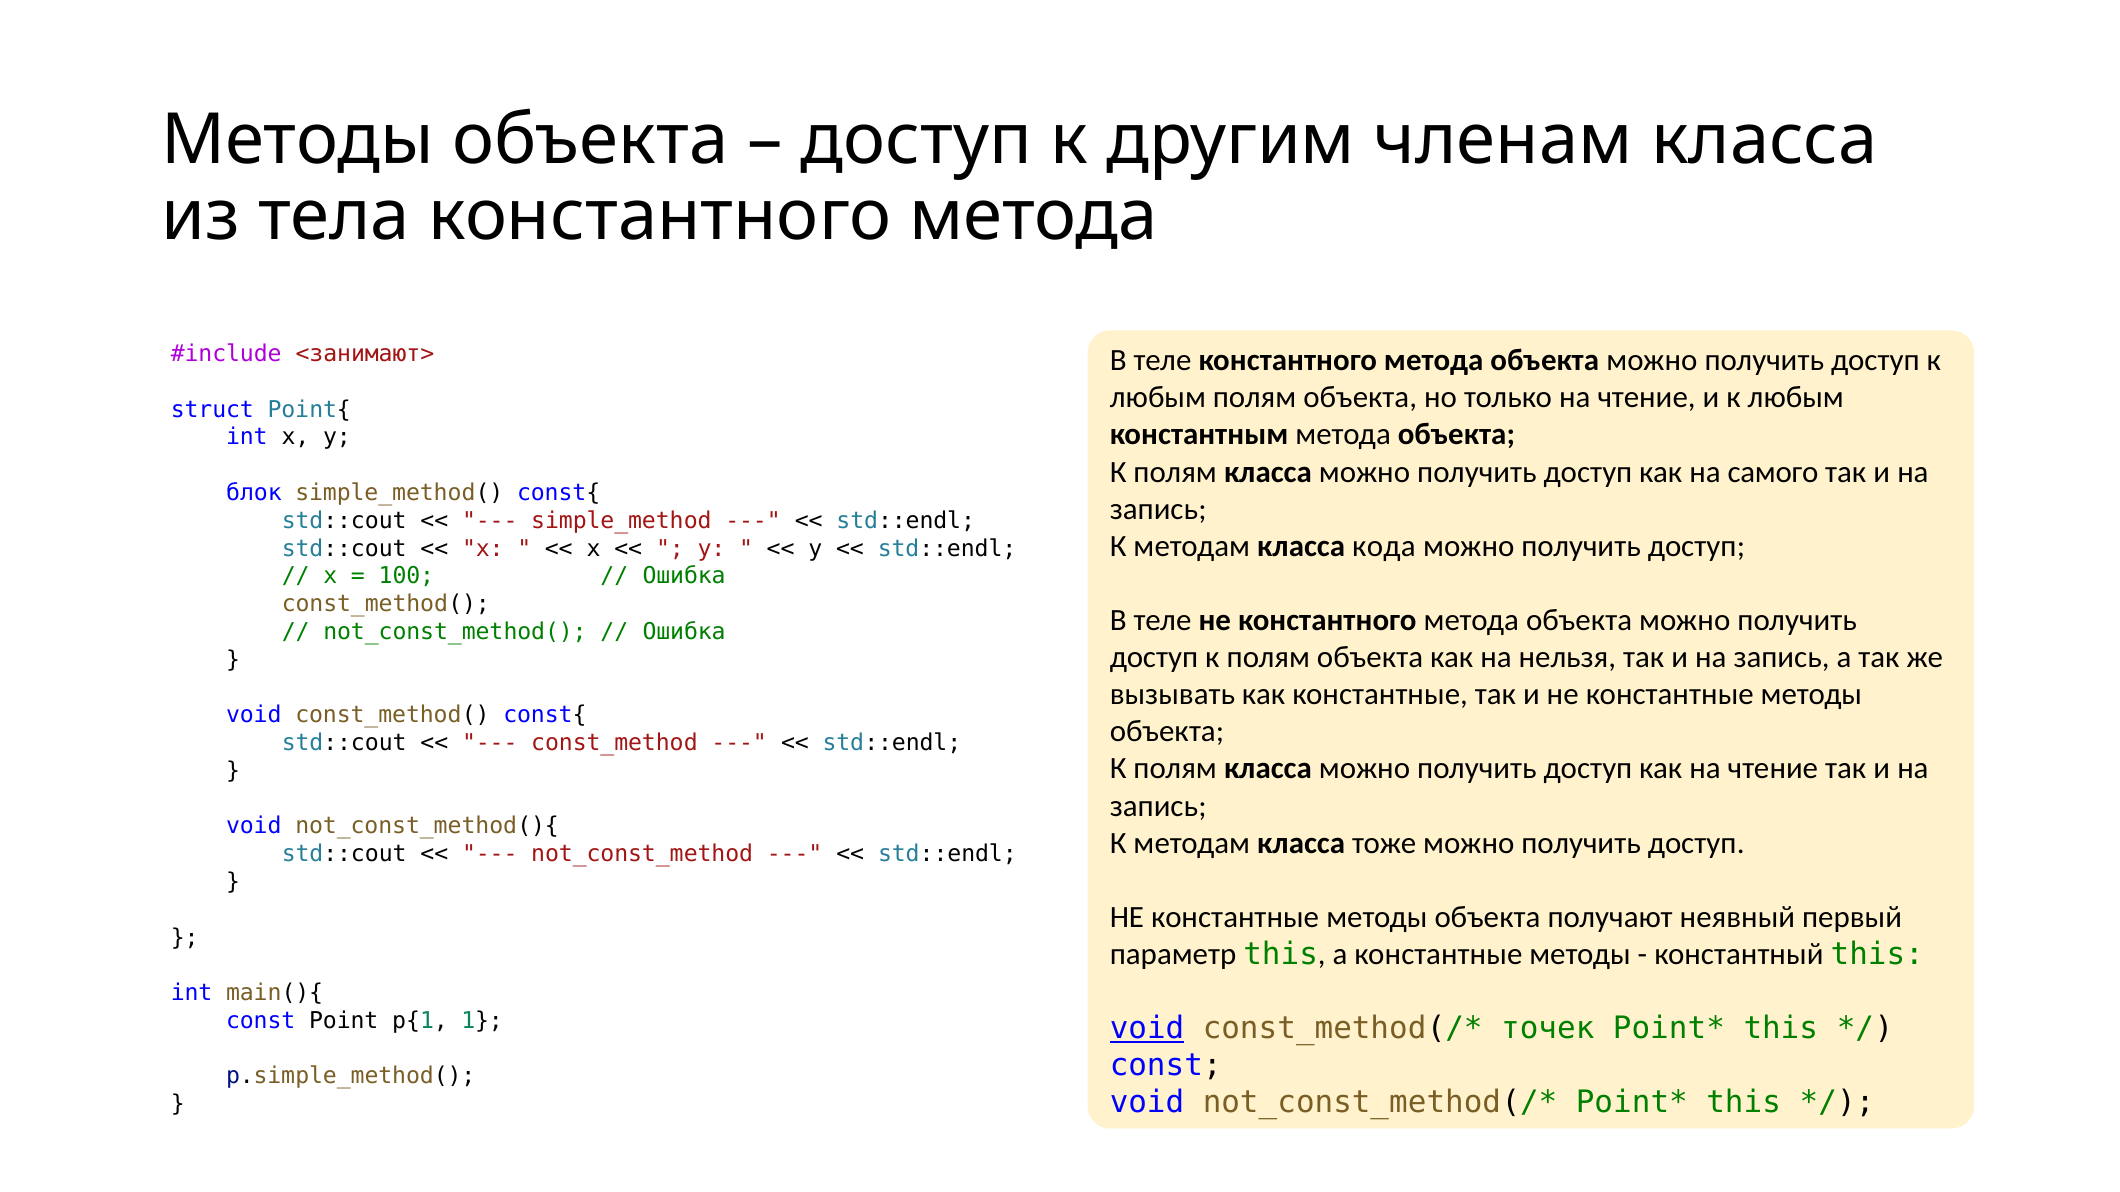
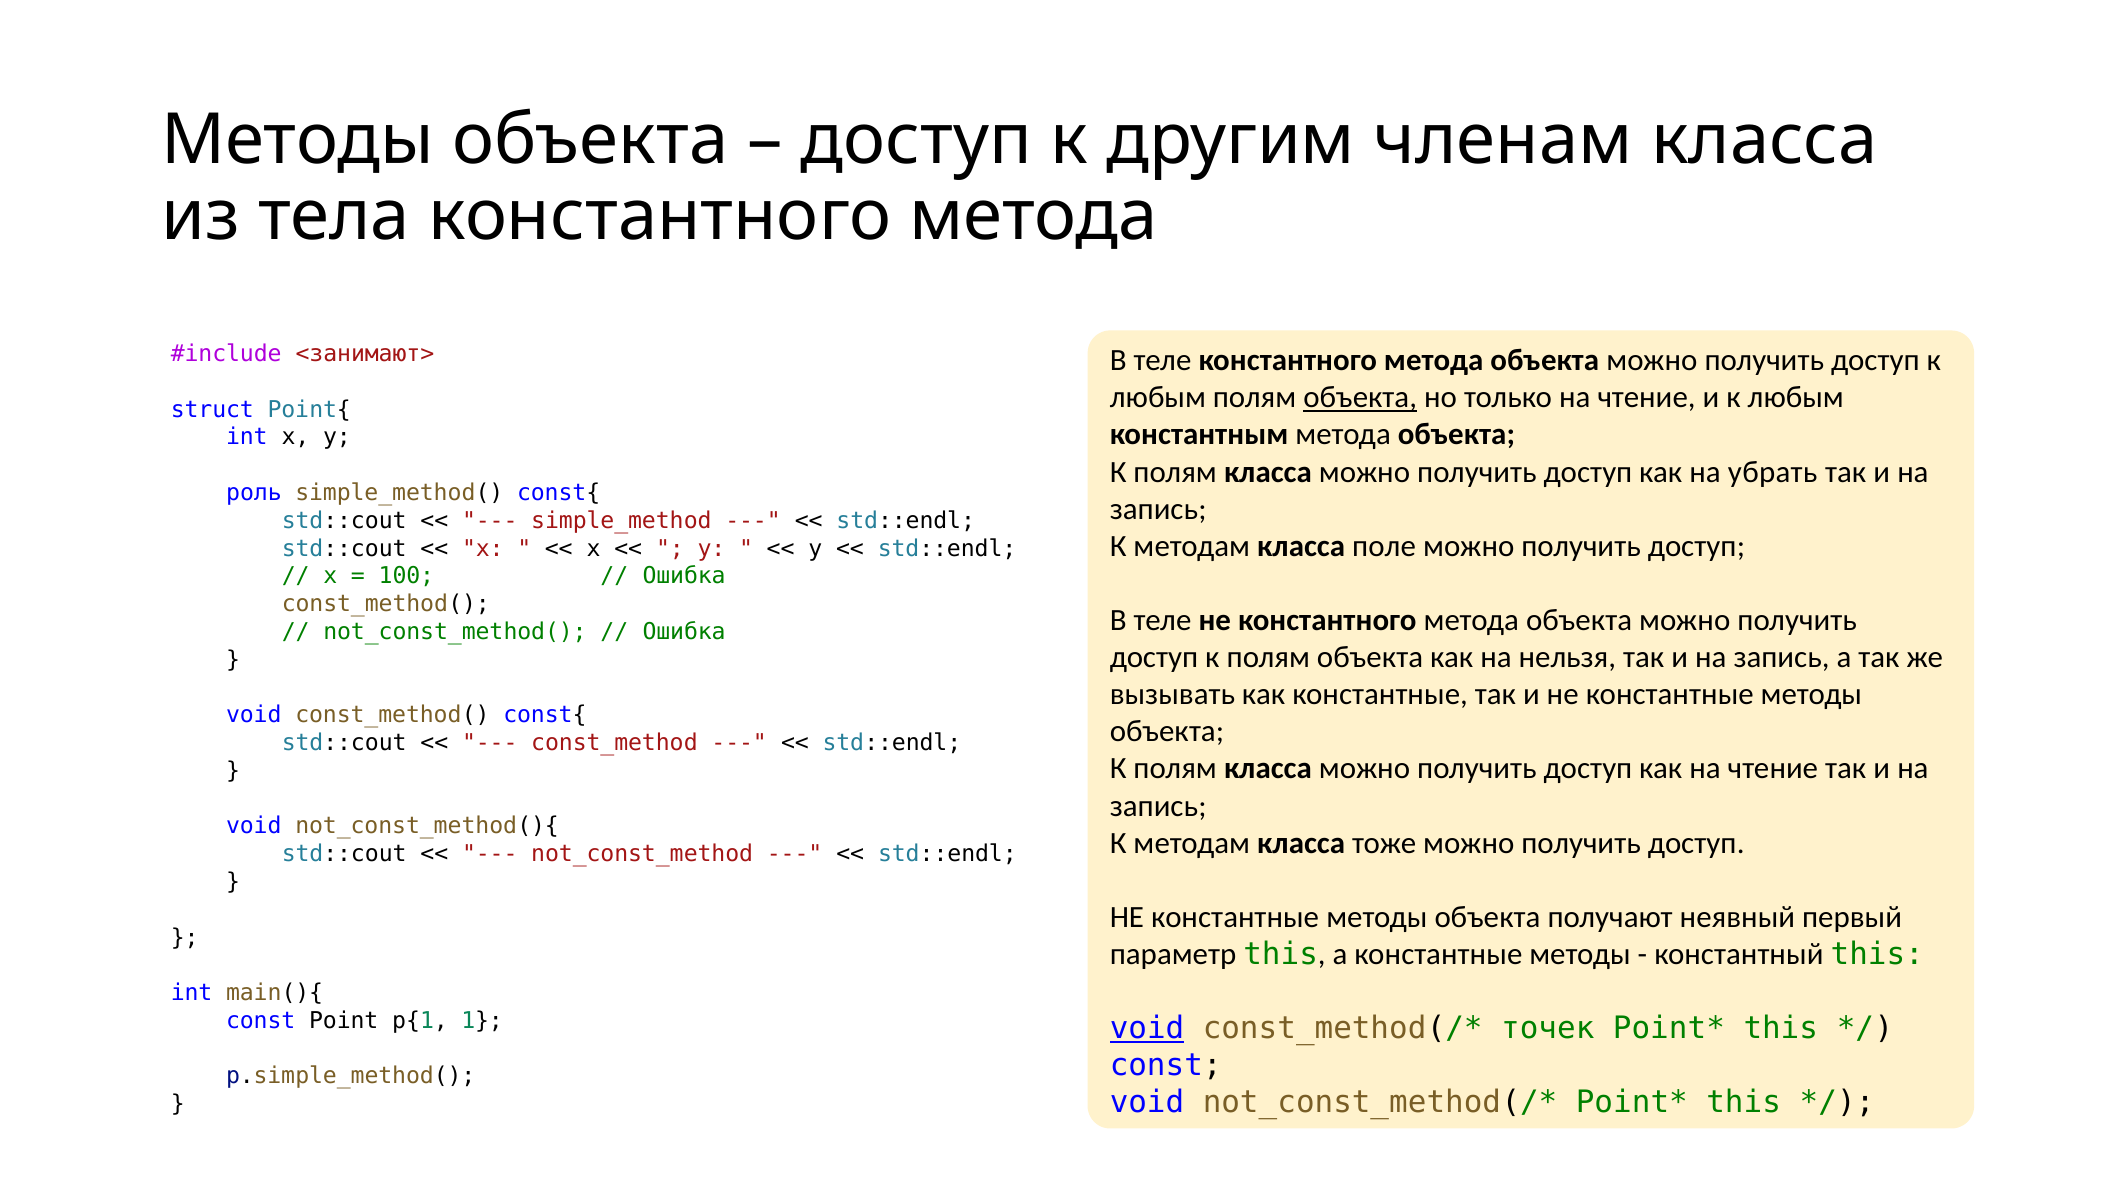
объекта underline: none -> present (1360, 398)
самого: самого -> убрать (1773, 472)
блок: блок -> роль (254, 493)
кода: кода -> поле (1384, 546)
